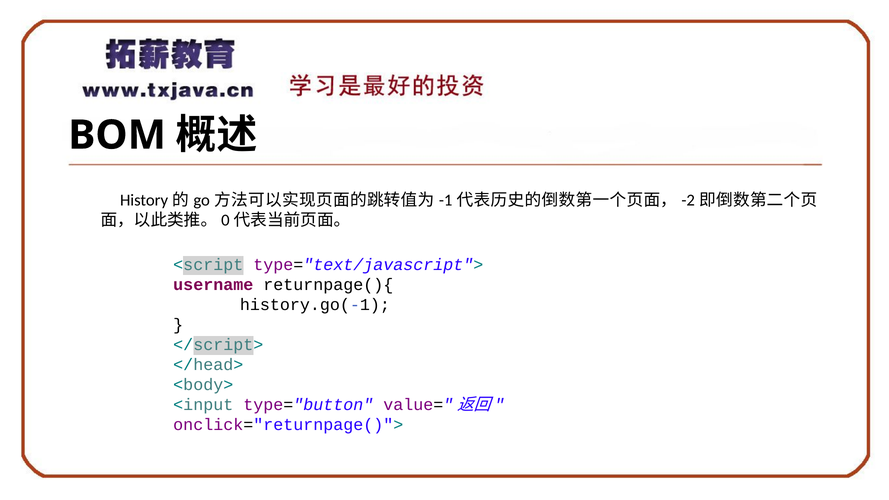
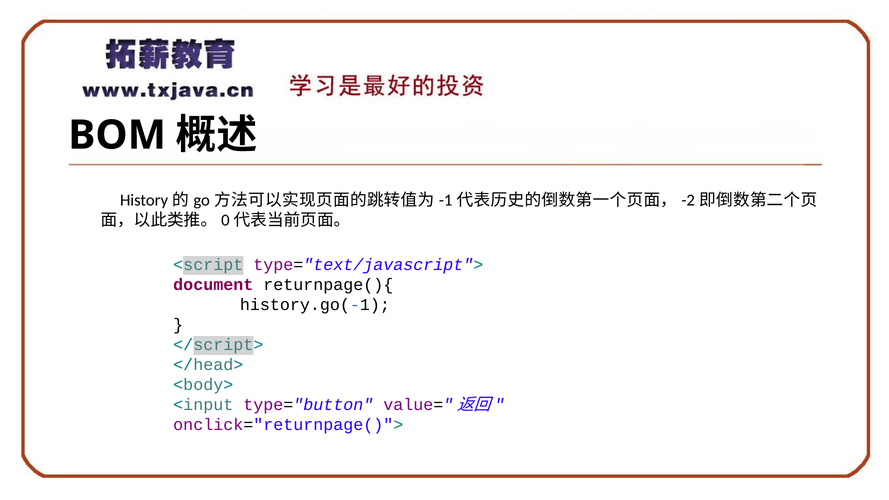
username: username -> document (213, 285)
